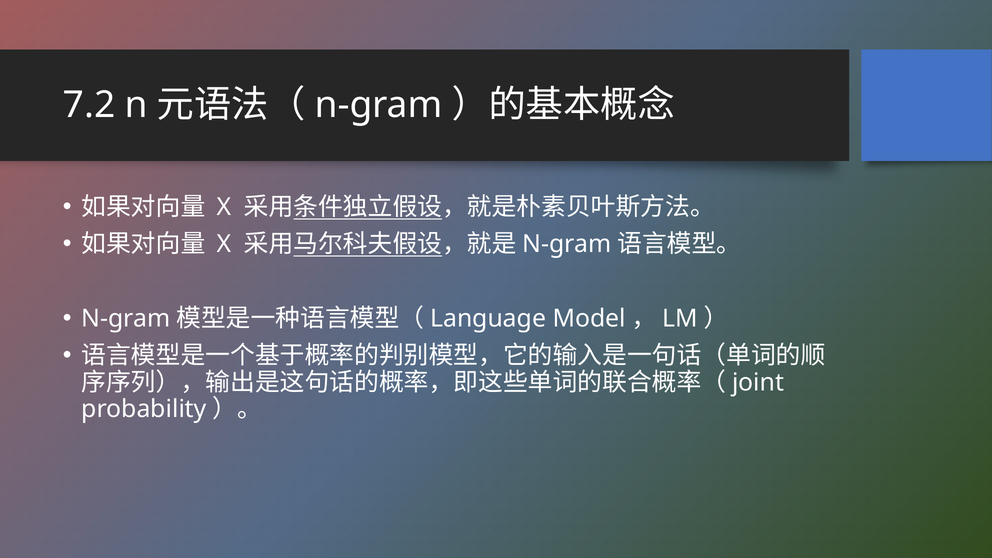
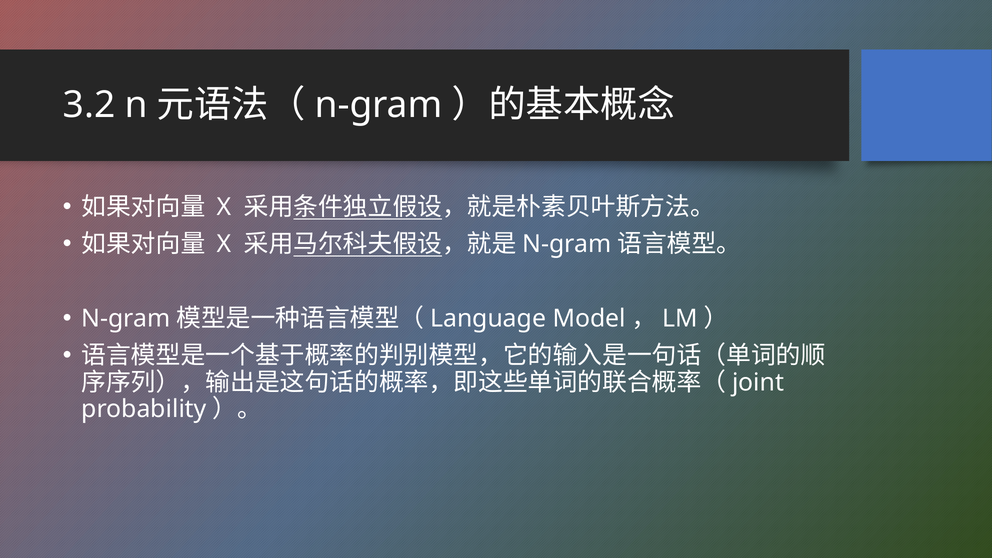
7.2: 7.2 -> 3.2 (89, 105)
